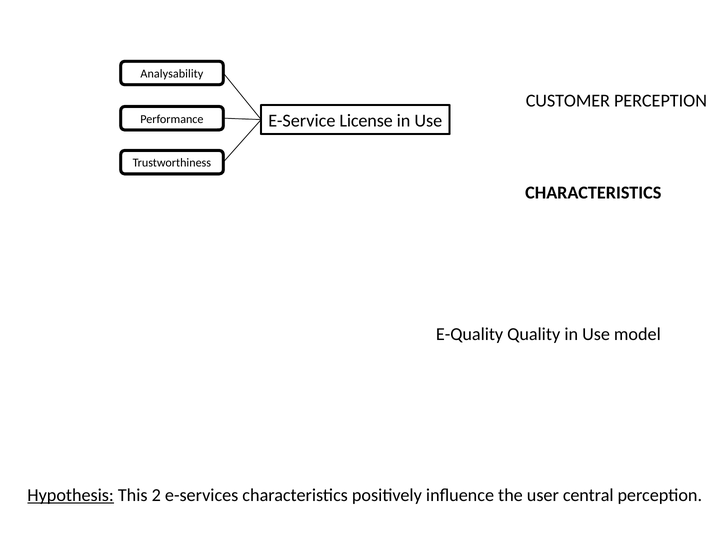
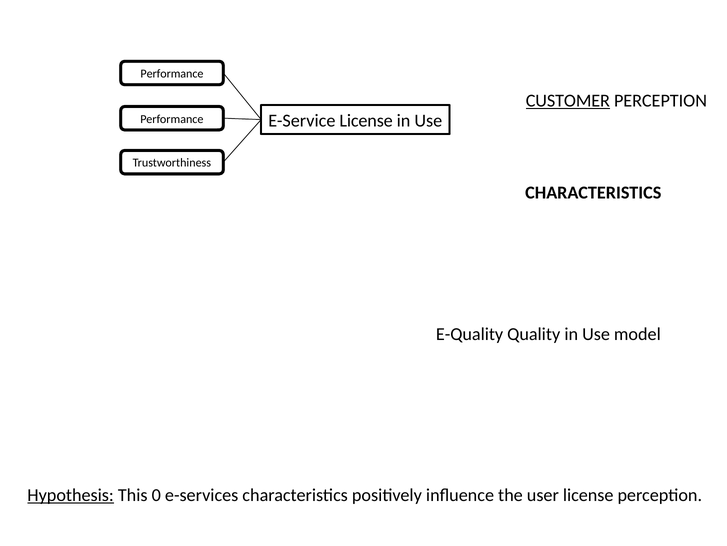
Analysability: Analysability -> Performance (172, 74)
CUSTOMER underline: none -> present (568, 100)
2: 2 -> 0 (156, 494)
user central: central -> license (588, 494)
